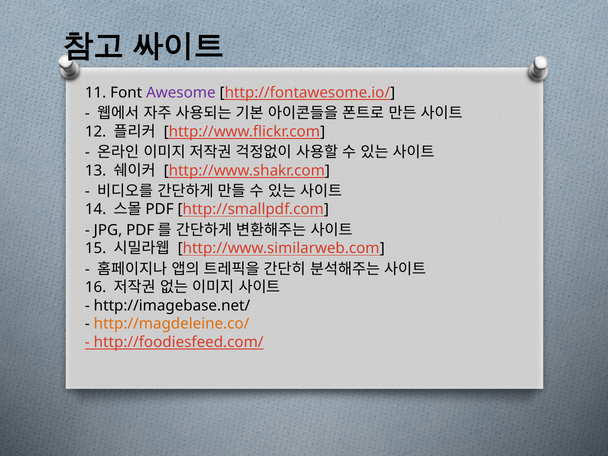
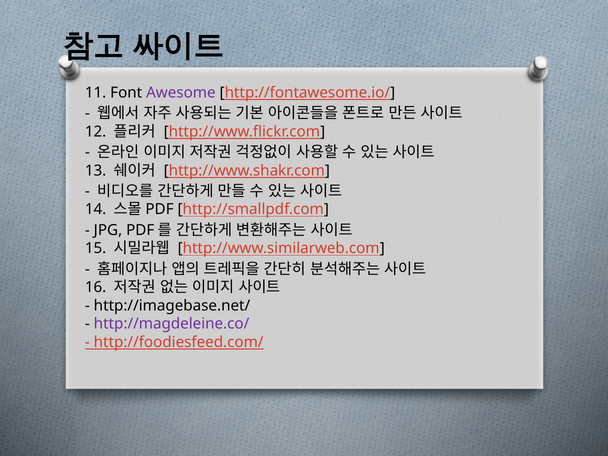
http://magdeleine.co/ colour: orange -> purple (172, 324)
